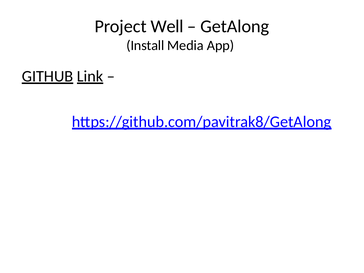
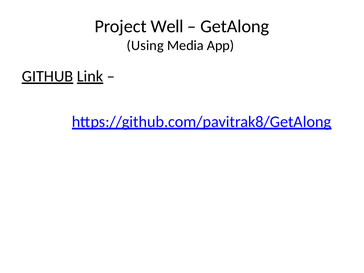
Install: Install -> Using (145, 46)
